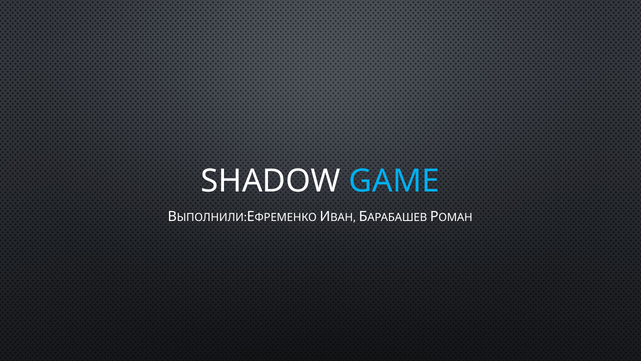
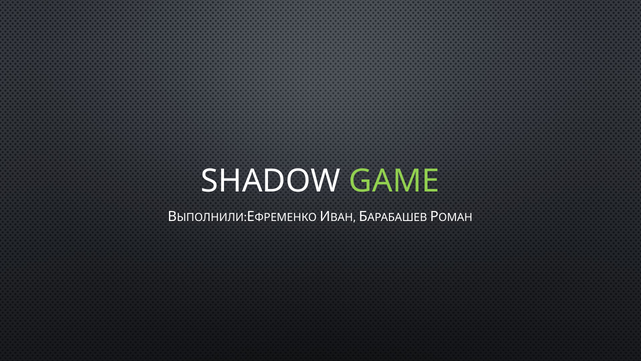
GAME colour: light blue -> light green (394, 181)
